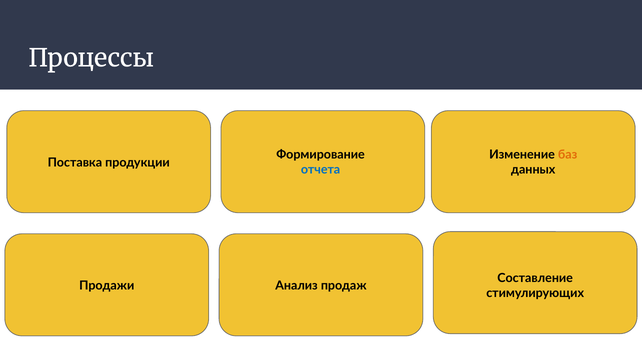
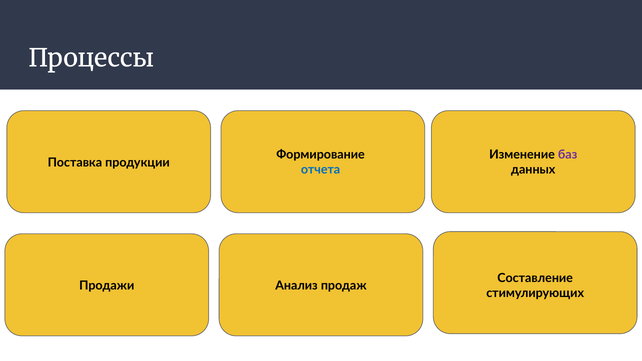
баз colour: orange -> purple (568, 155)
